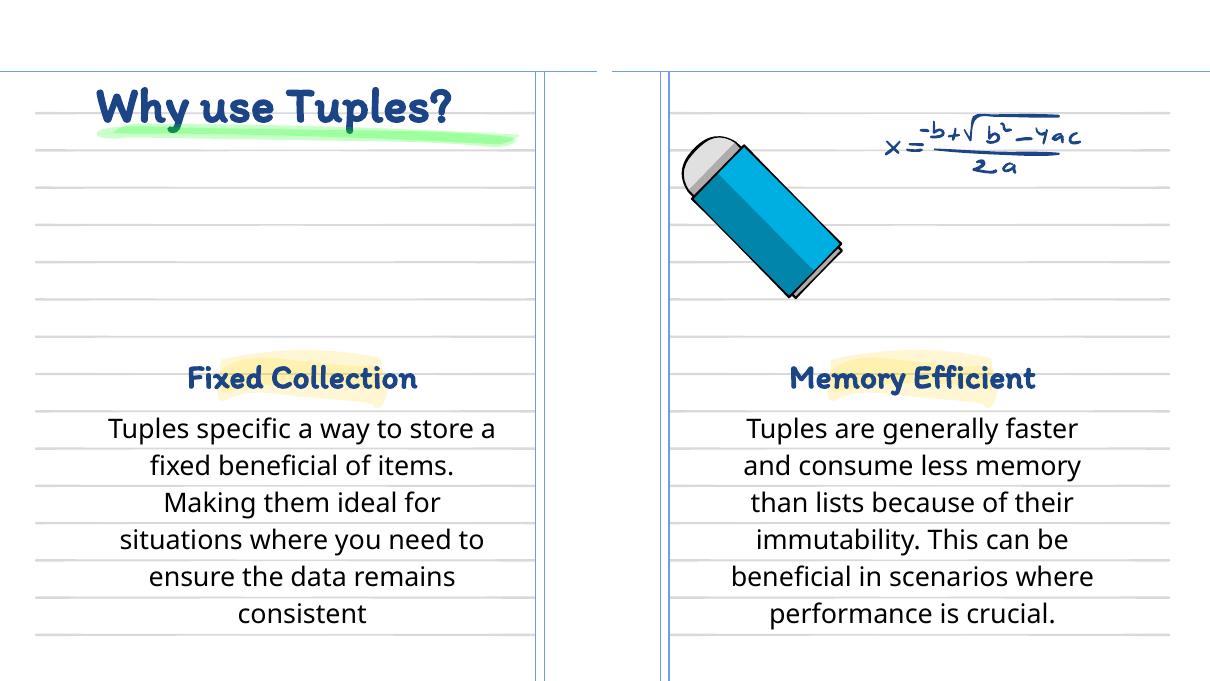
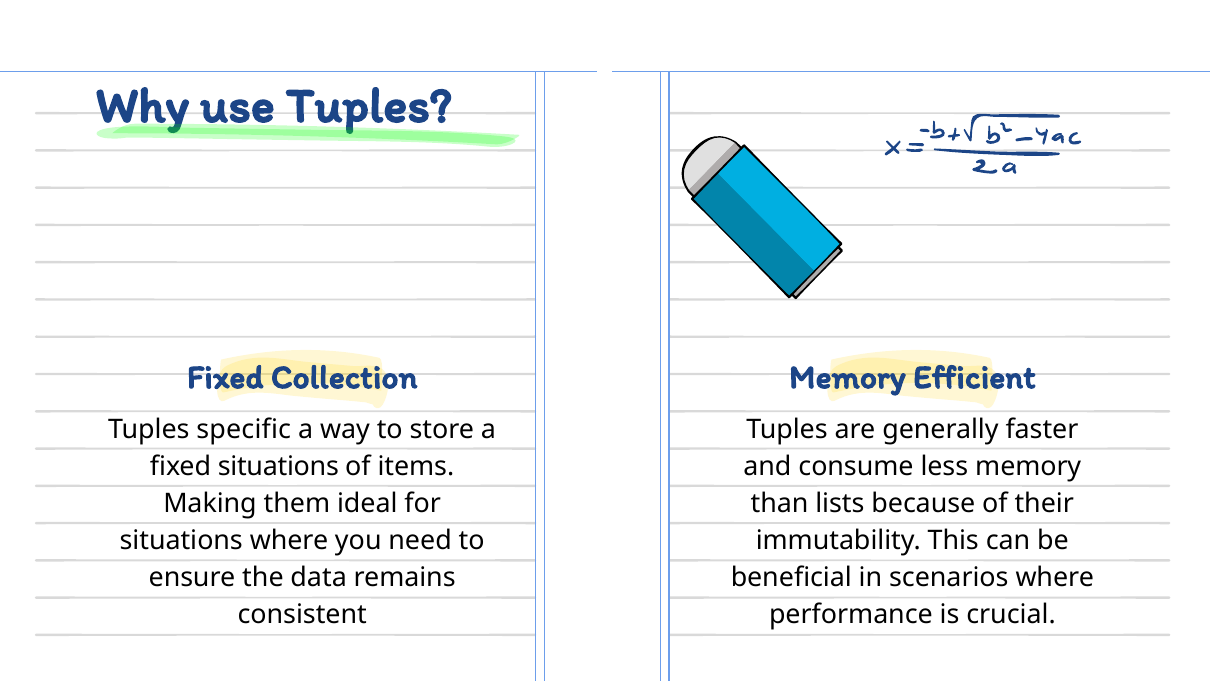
fixed beneficial: beneficial -> situations (278, 466)
